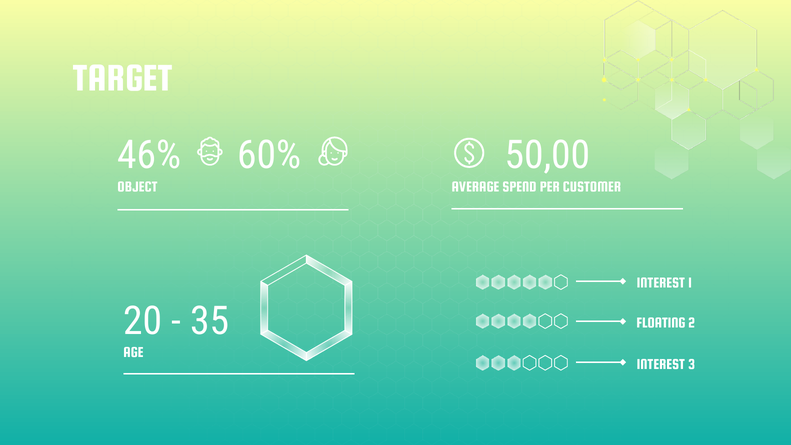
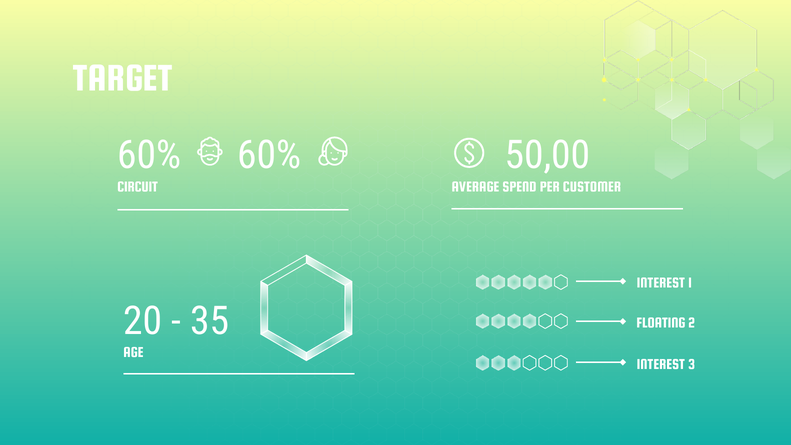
46%: 46% -> 60% (149, 155)
OBJECT: OBJECT -> CIRCUIT (138, 187)
